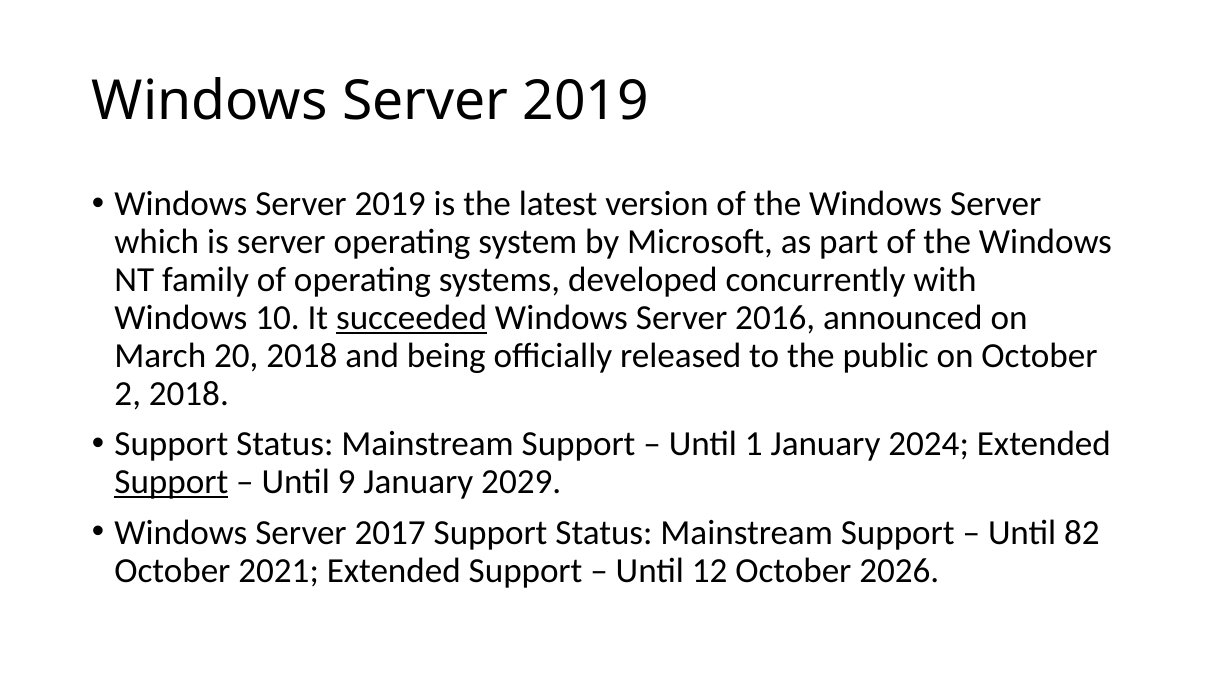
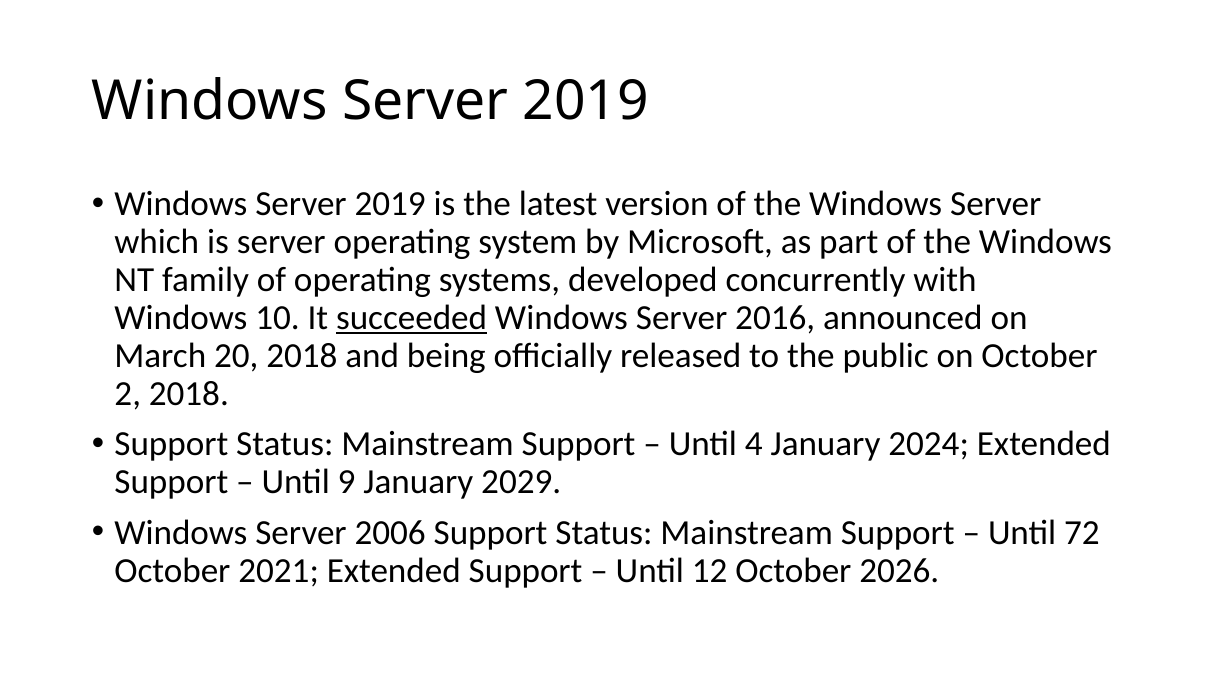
1: 1 -> 4 (754, 444)
Support underline: present -> none (171, 482)
2017: 2017 -> 2006 (390, 533)
82: 82 -> 72 (1082, 533)
